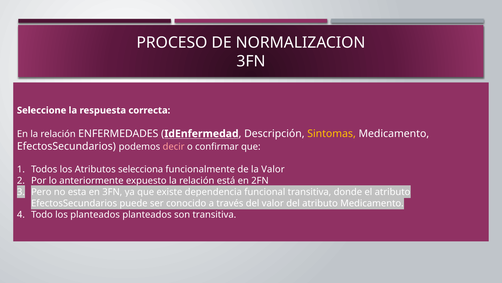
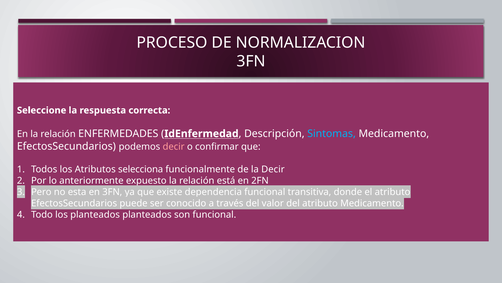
Sintomas colour: yellow -> light blue (332, 133)
la Valor: Valor -> Decir (273, 169)
son transitiva: transitiva -> funcional (214, 214)
